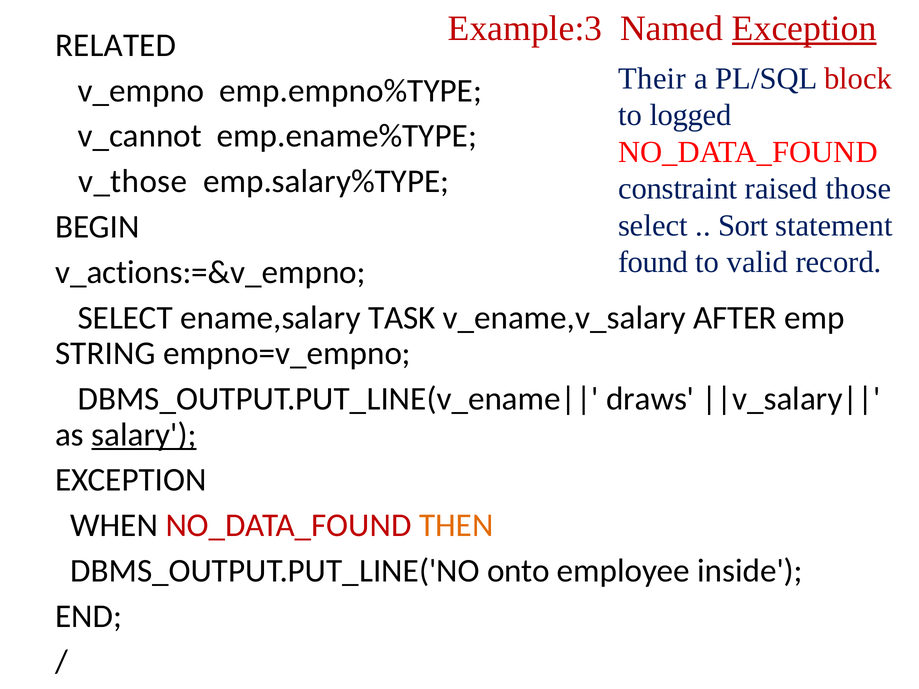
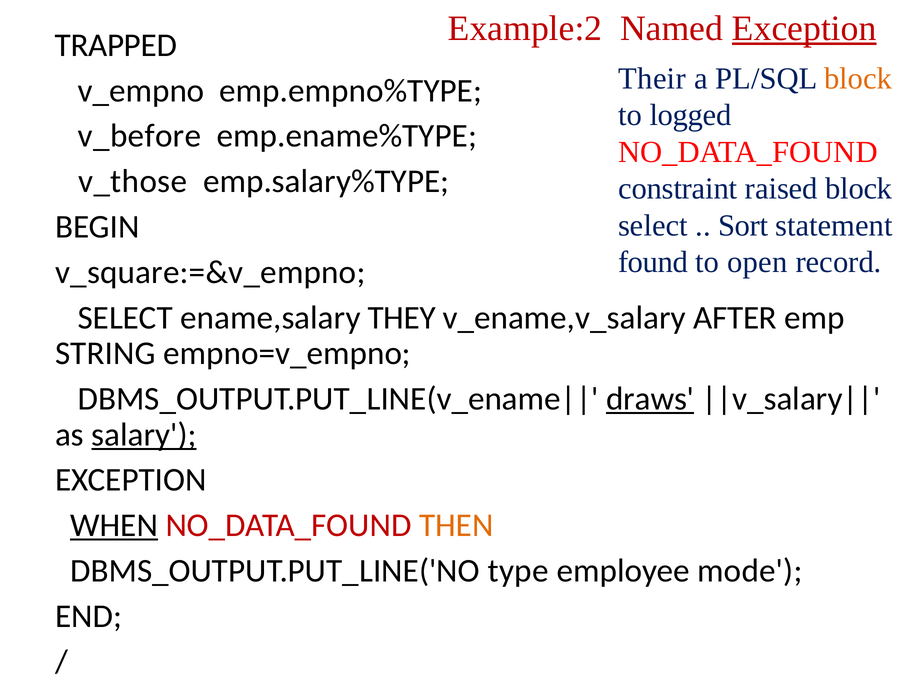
Example:3: Example:3 -> Example:2 (525, 28)
RELATED: RELATED -> TRAPPED (116, 45)
block colour: red -> orange (858, 79)
v_cannot: v_cannot -> v_before (140, 136)
raised those: those -> block (859, 189)
valid: valid -> open (757, 262)
v_actions:=&v_empno: v_actions:=&v_empno -> v_square:=&v_empno (210, 272)
TASK: TASK -> THEY (402, 318)
draws underline: none -> present (650, 399)
WHEN underline: none -> present (114, 526)
onto: onto -> type (518, 571)
inside: inside -> mode (750, 571)
